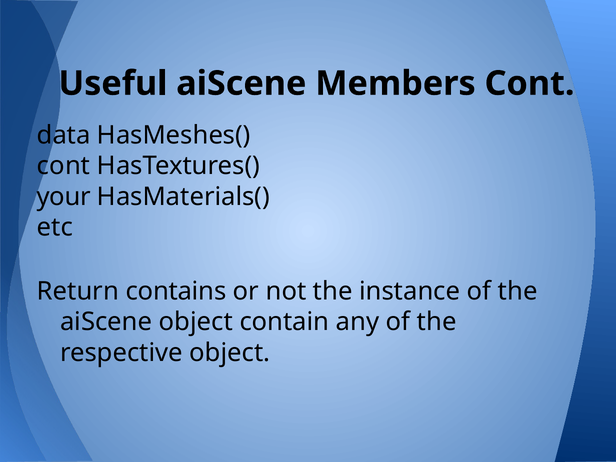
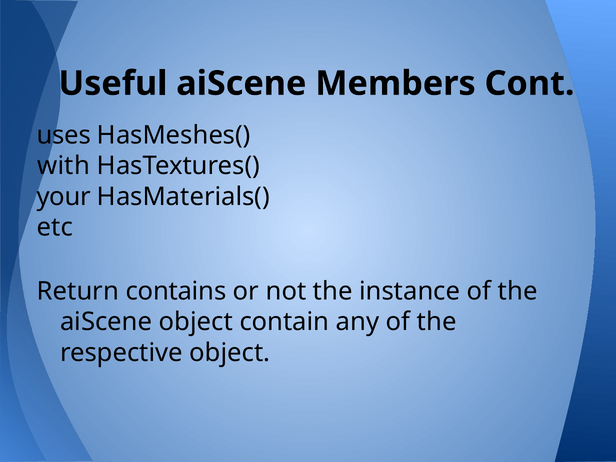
data: data -> uses (64, 135)
cont: cont -> with (64, 166)
